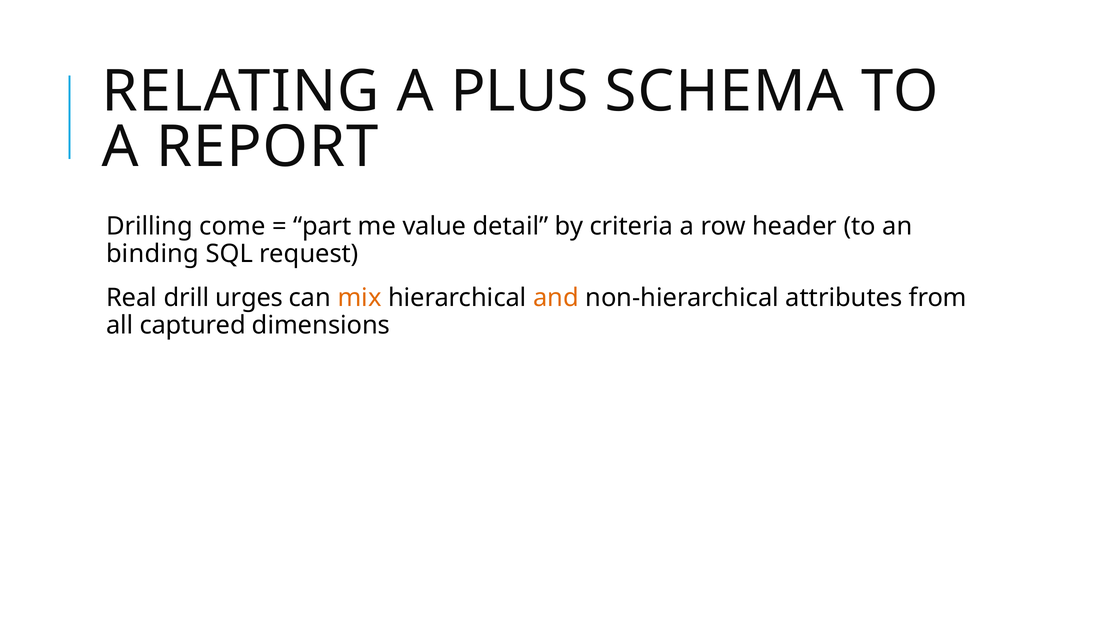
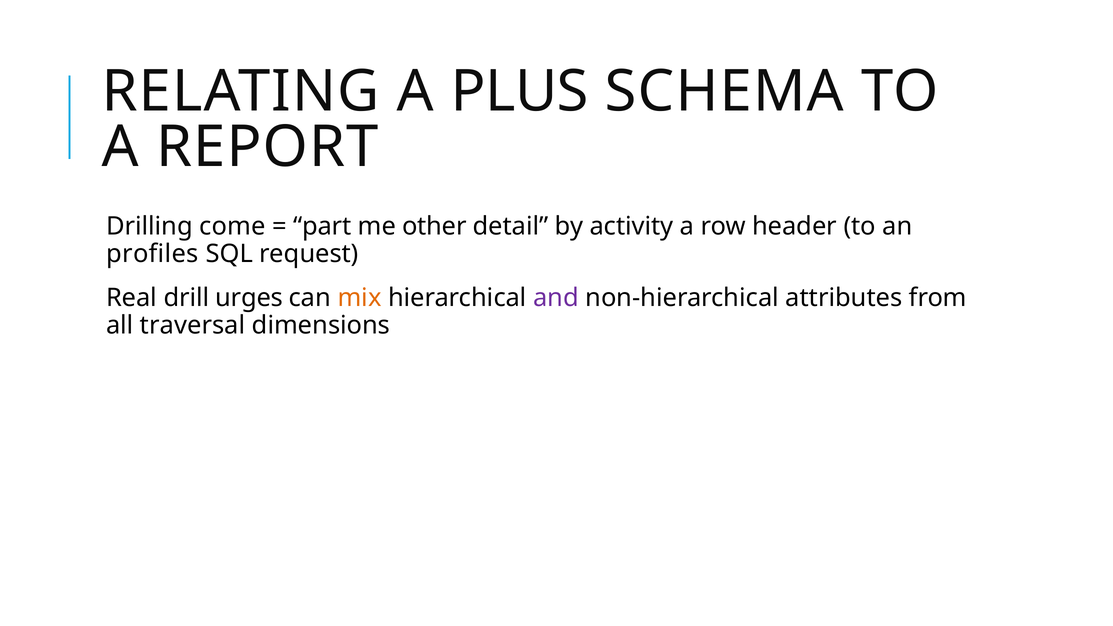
value: value -> other (434, 226)
criteria: criteria -> activity (631, 226)
binding: binding -> profiles (152, 254)
and colour: orange -> purple (556, 298)
captured: captured -> traversal (193, 325)
